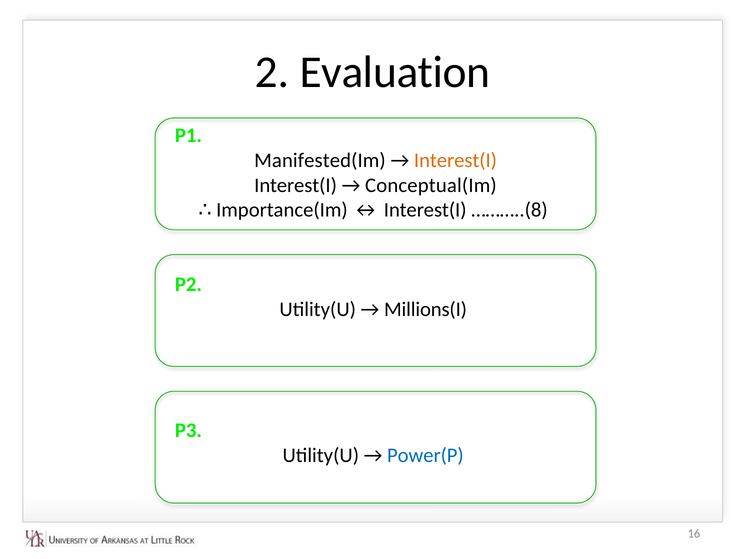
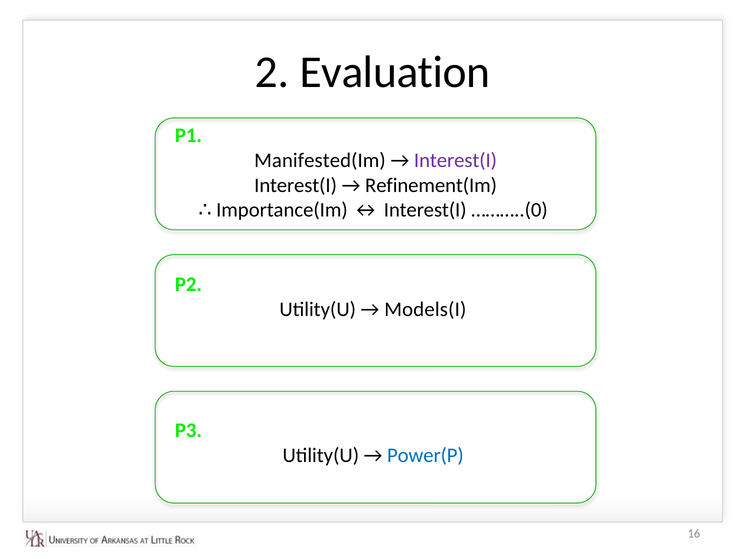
Interest(I colour: orange -> purple (455, 160)
Conceptual(Im: Conceptual(Im -> Refinement(Im (431, 185)
………..(8: ………..(8 -> ………..(0 (510, 210)
Millions(I: Millions(I -> Models(I (425, 309)
